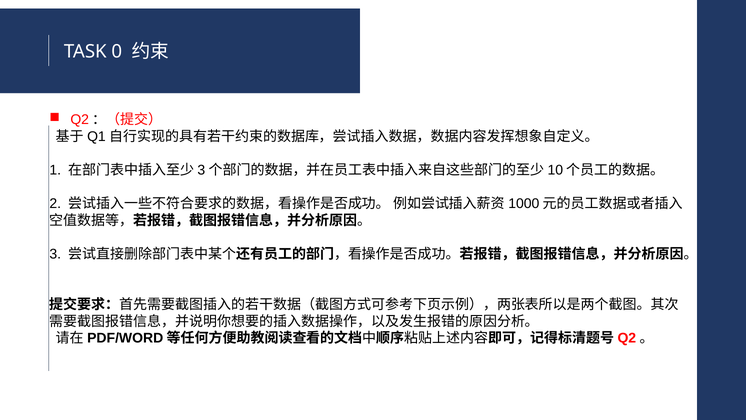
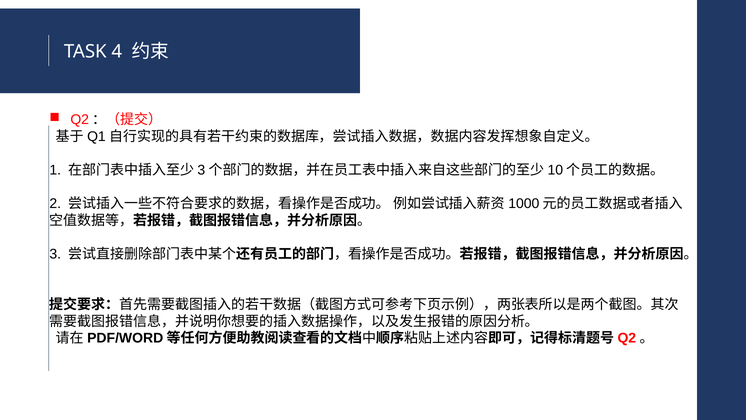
0: 0 -> 4 (117, 52)
